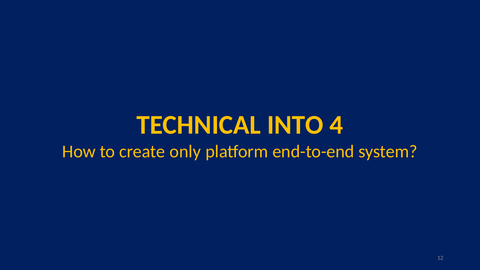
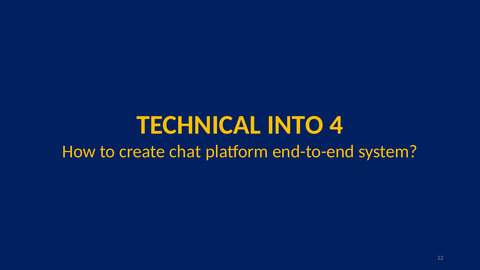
only: only -> chat (185, 151)
